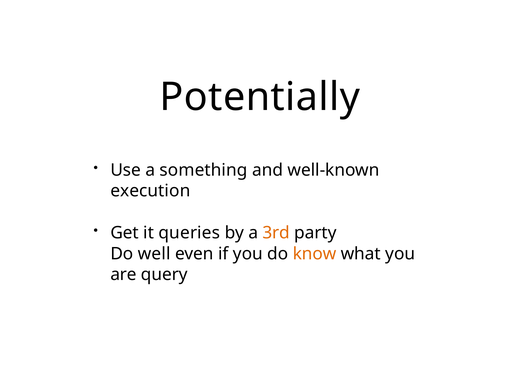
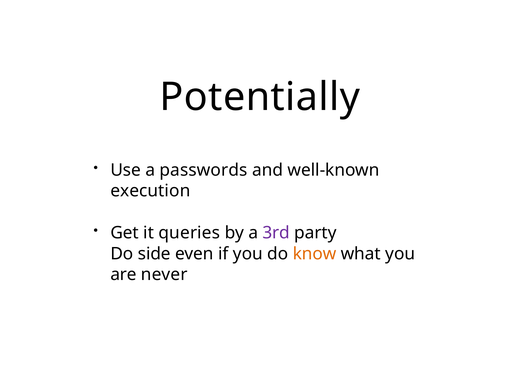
something: something -> passwords (204, 170)
3rd colour: orange -> purple (276, 233)
well: well -> side (154, 254)
query: query -> never (164, 274)
